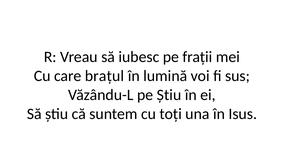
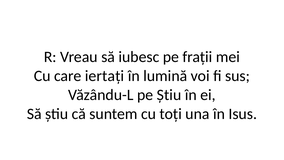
brațul: brațul -> iertați (105, 76)
